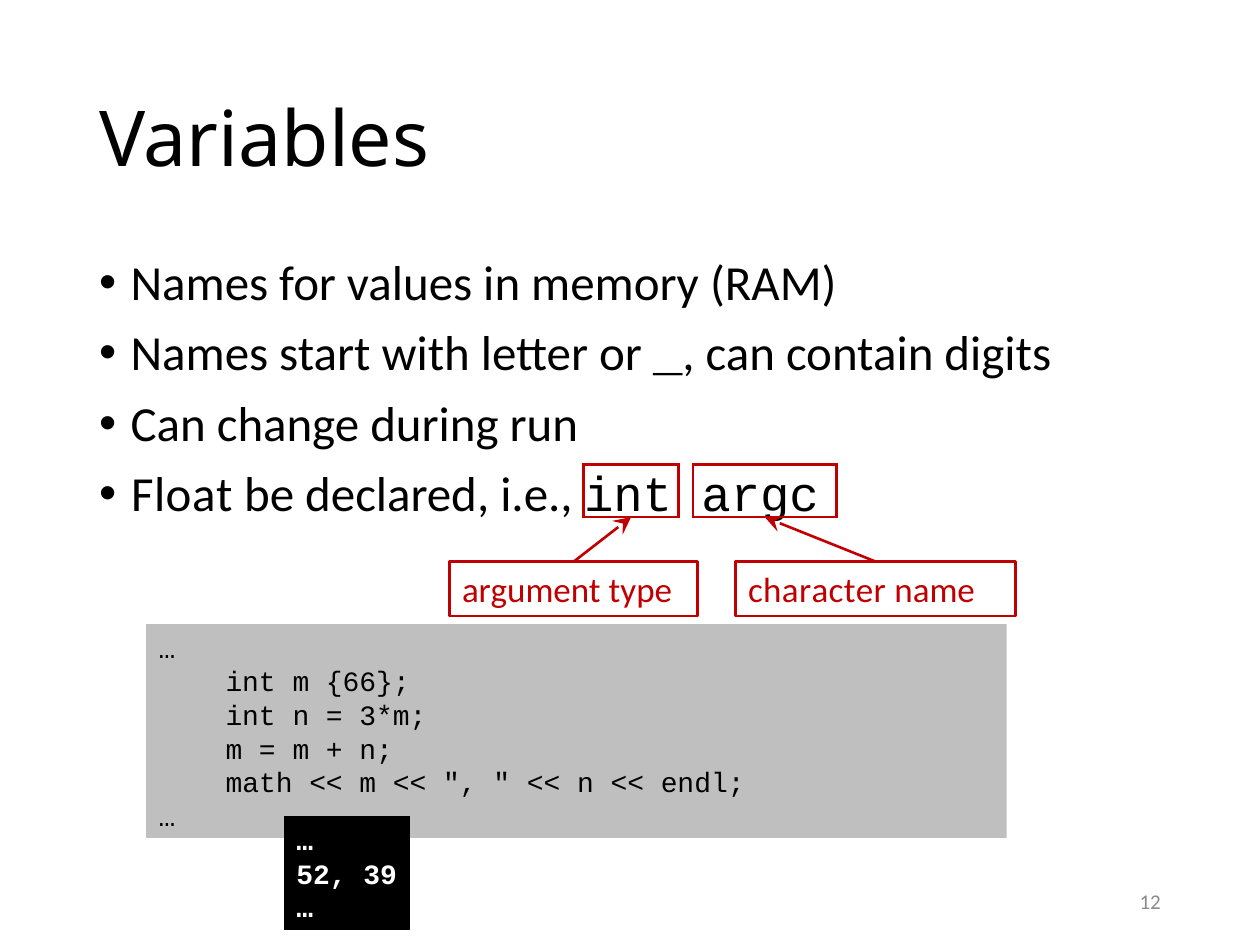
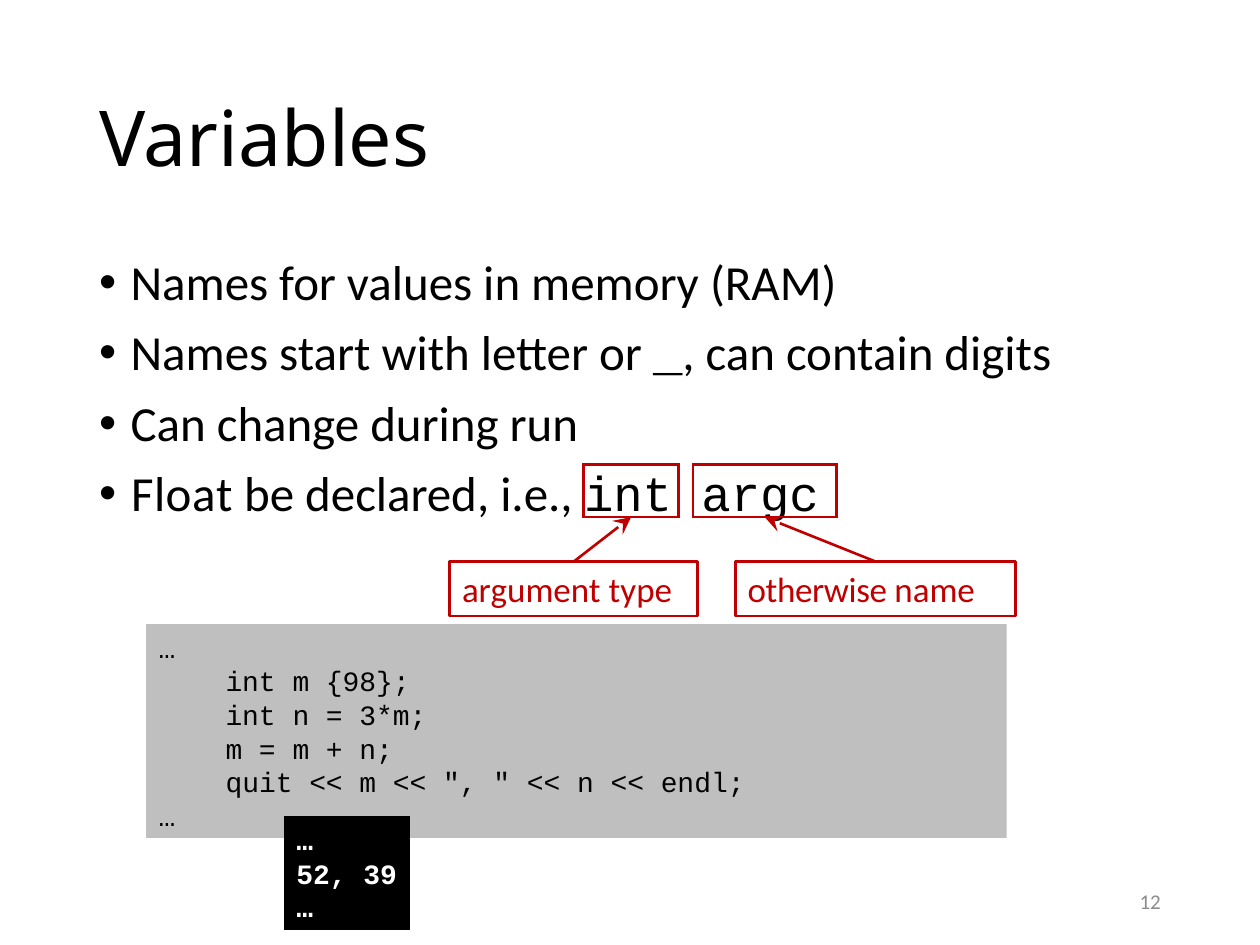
character: character -> otherwise (817, 591)
66: 66 -> 98 (368, 683)
math: math -> quit (259, 783)
